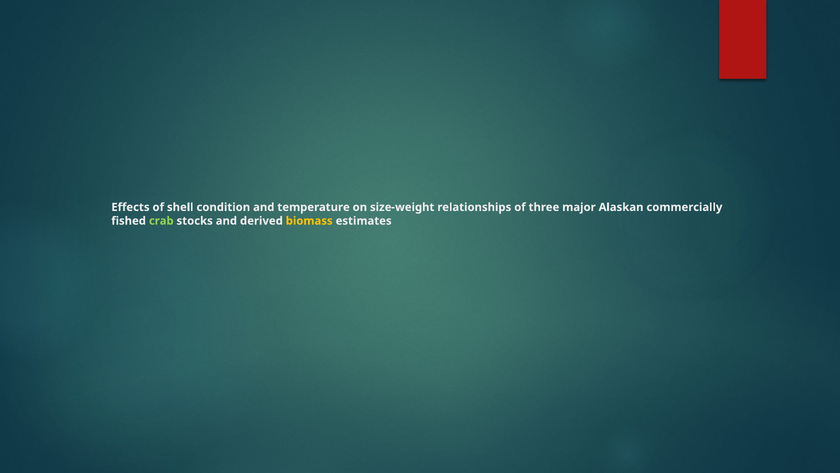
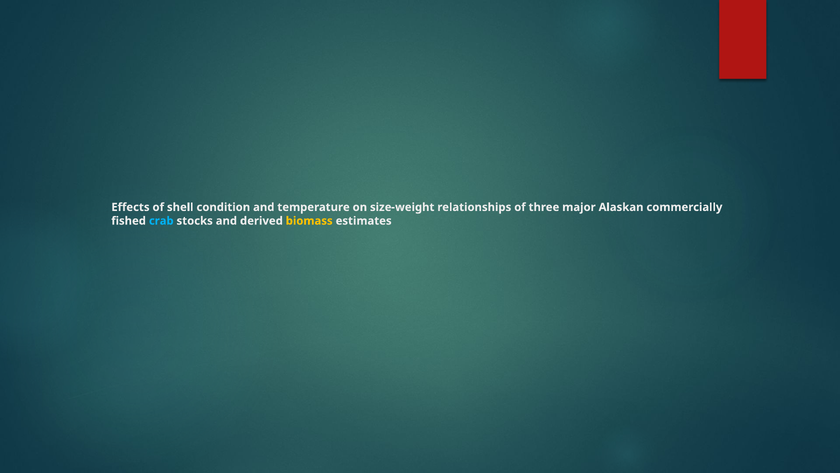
crab colour: light green -> light blue (161, 221)
